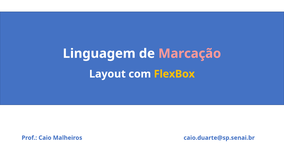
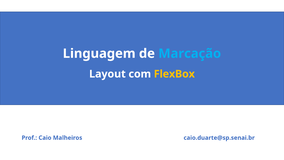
Marcação colour: pink -> light blue (190, 53)
